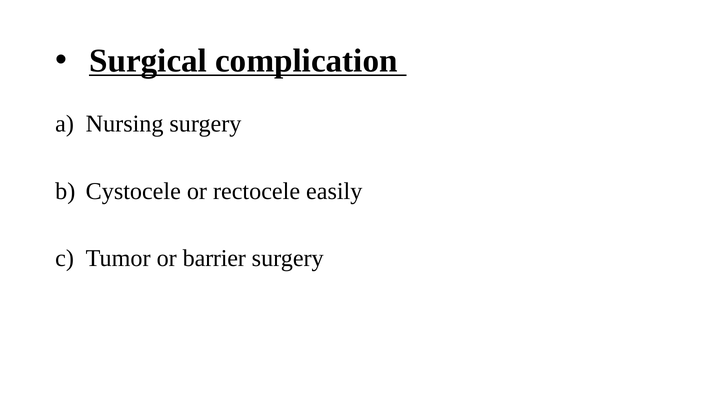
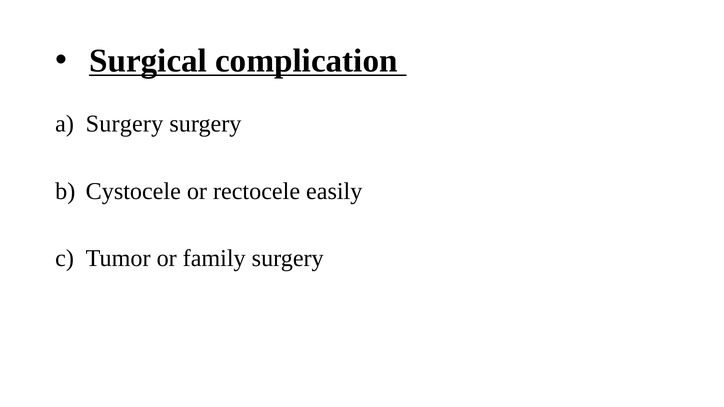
Nursing: Nursing -> Surgery (124, 124)
barrier: barrier -> family (214, 259)
